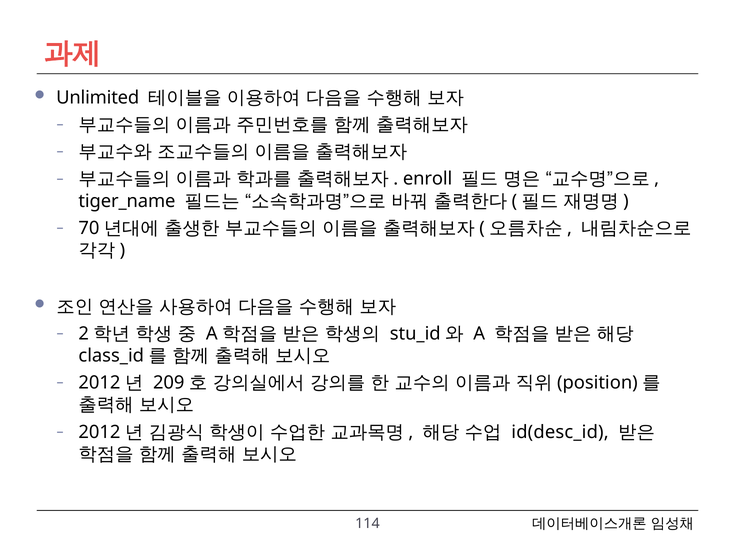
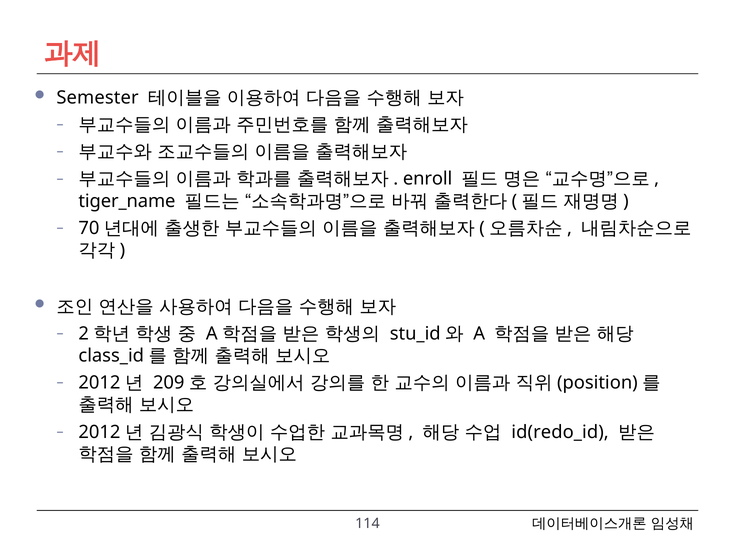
Unlimited: Unlimited -> Semester (98, 98)
id(desc_id: id(desc_id -> id(redo_id (560, 432)
